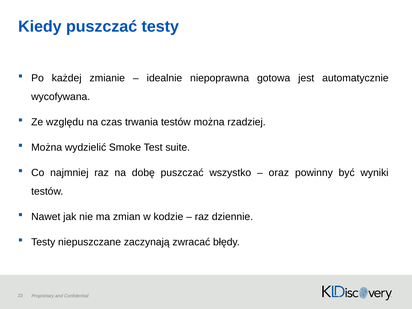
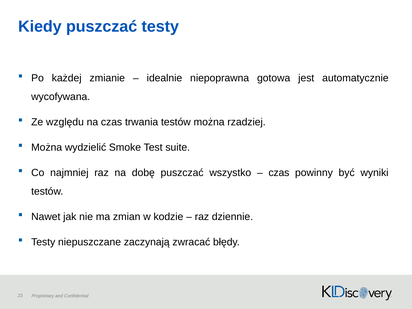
oraz: oraz -> czas (279, 173)
